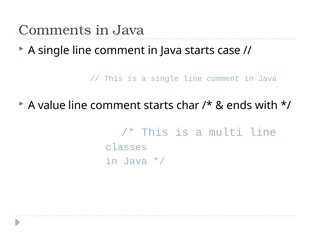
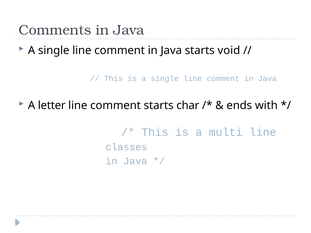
case: case -> void (229, 51)
value: value -> letter (52, 105)
